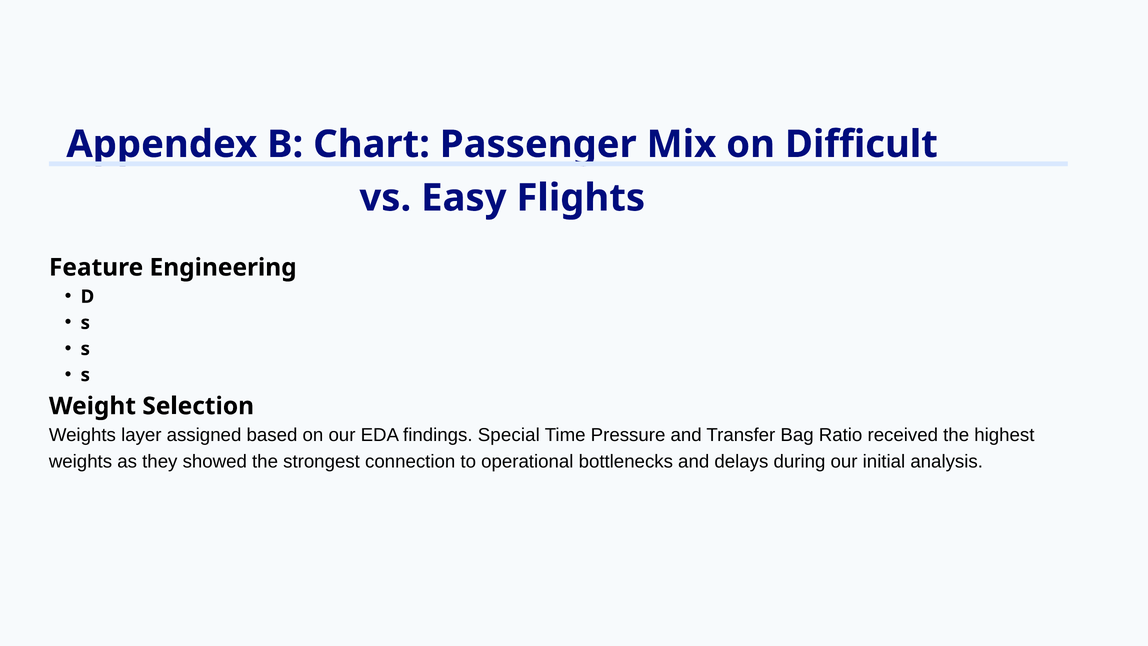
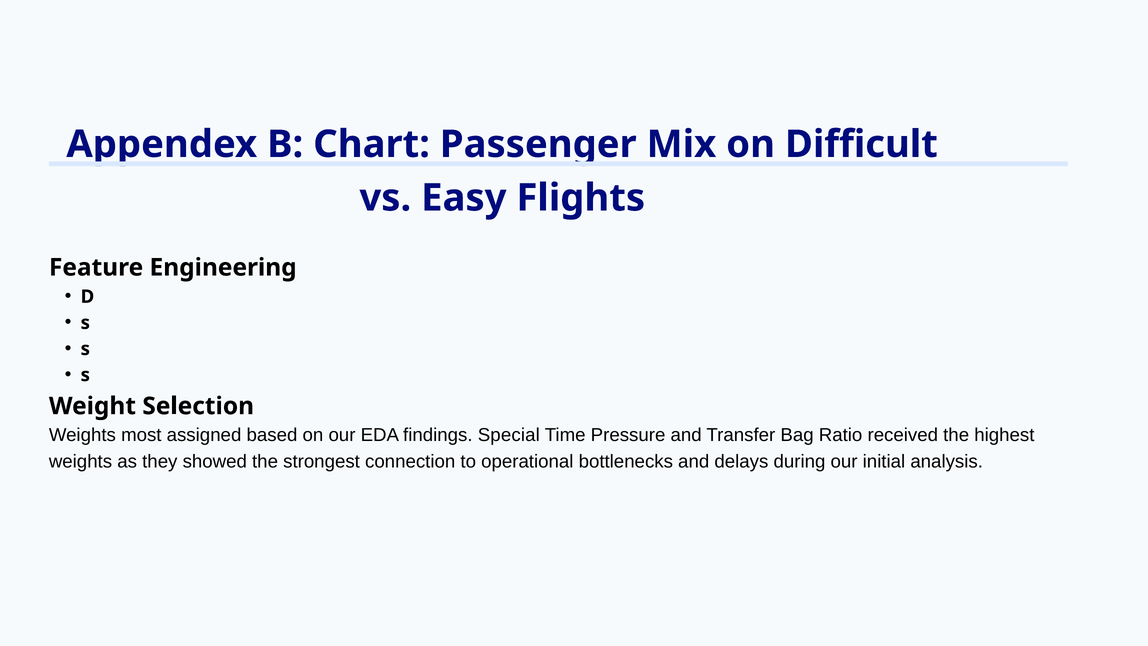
layer: layer -> most (141, 435)
